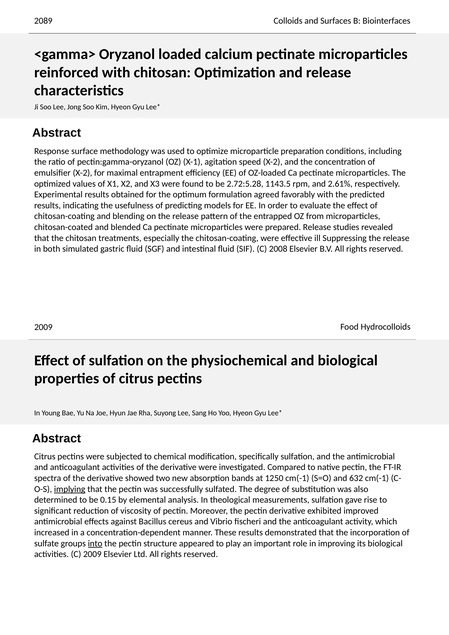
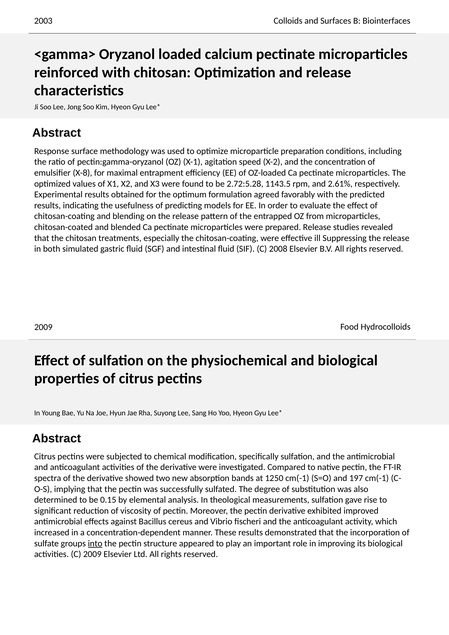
2089: 2089 -> 2003 (43, 21)
emulsifier X-2: X-2 -> X-8 (82, 173)
632: 632 -> 197 (356, 478)
implying underline: present -> none (70, 489)
